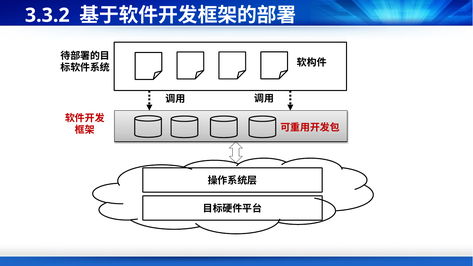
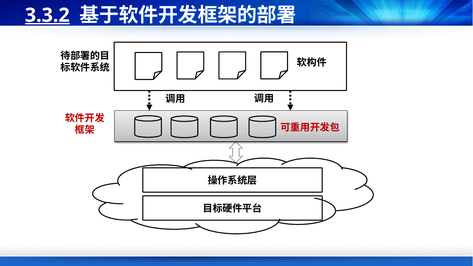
3.3.2 underline: none -> present (47, 15)
